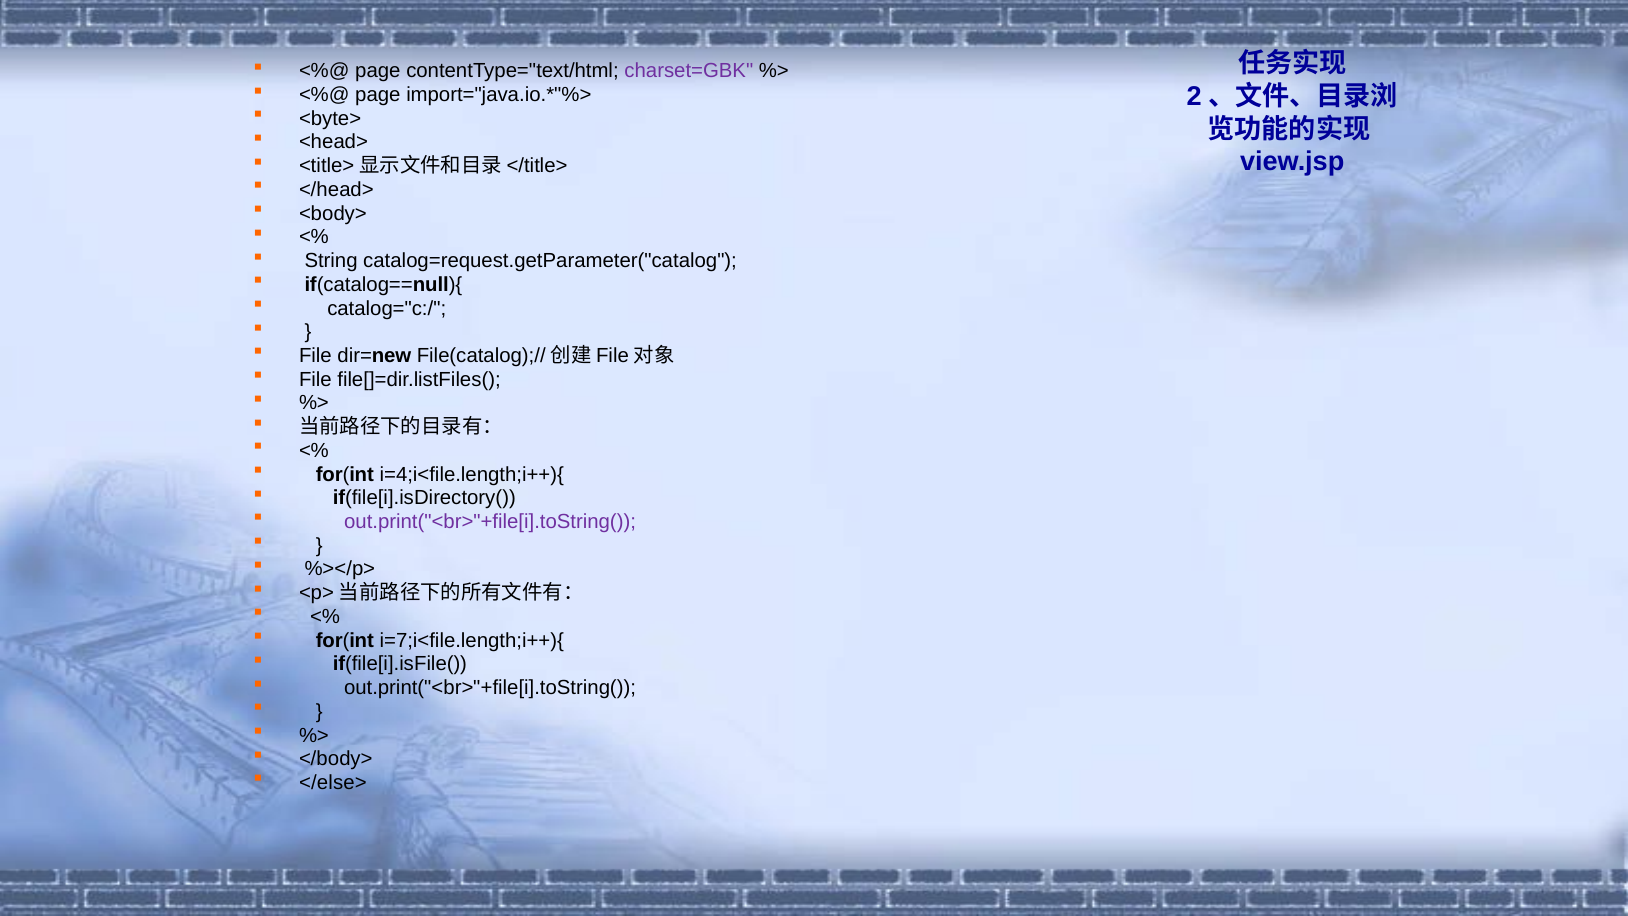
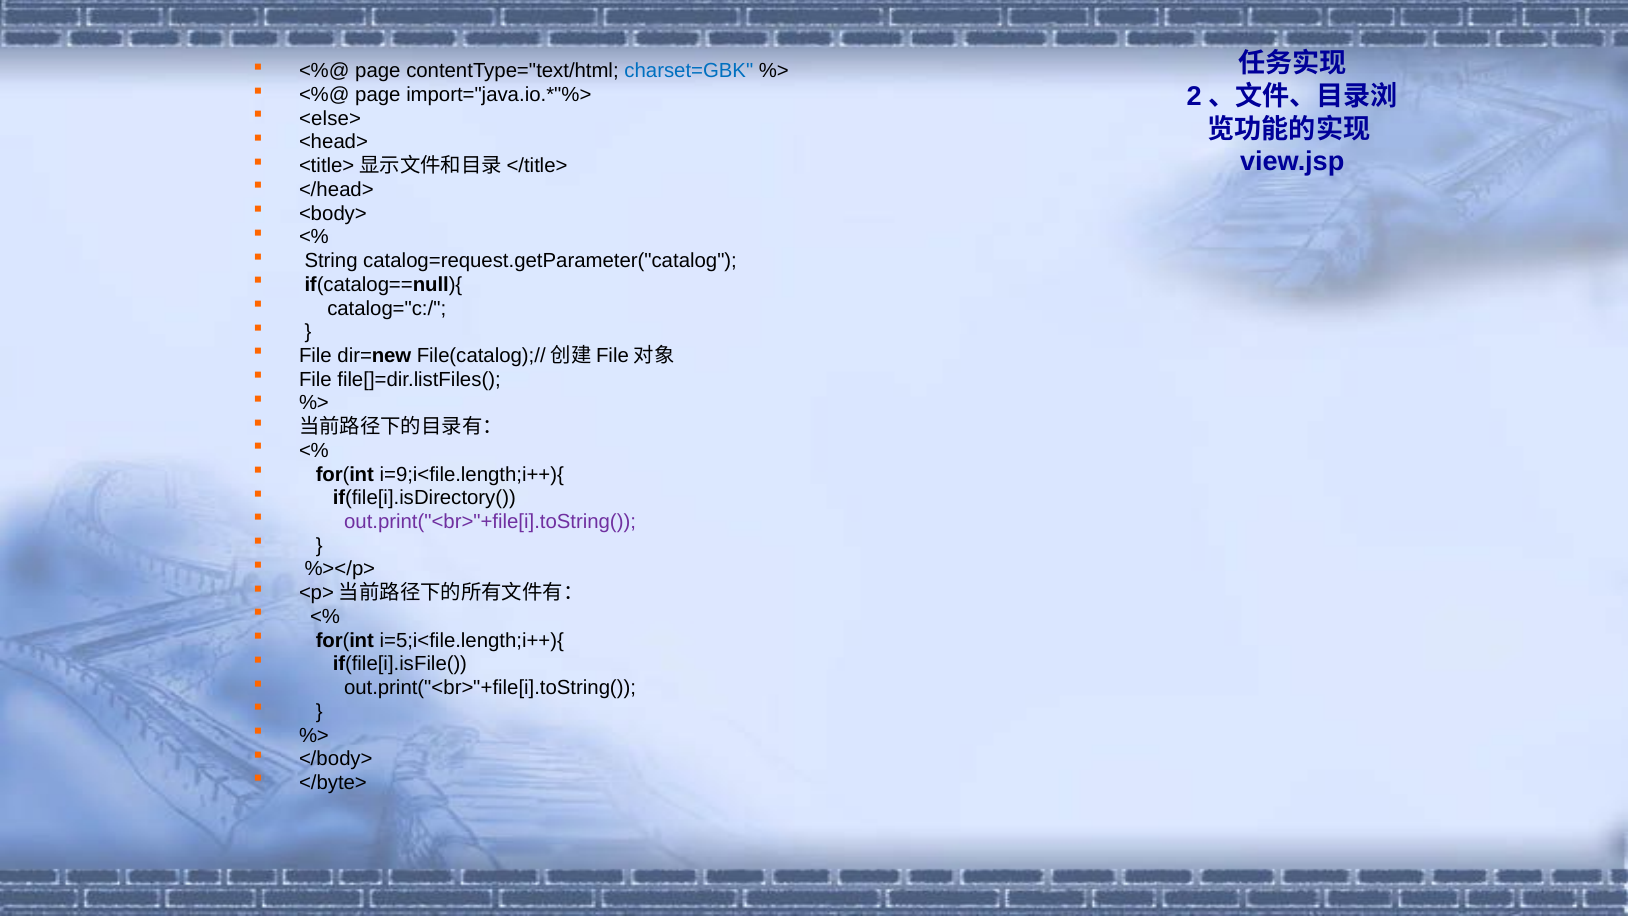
charset=GBK colour: purple -> blue (689, 71)
<byte>: <byte> -> <else> (330, 119)
i=4;i<file.length;i++){: i=4;i<file.length;i++){ -> i=9;i<file.length;i++){ (472, 474)
i=7;i<file.length;i++){: i=7;i<file.length;i++){ -> i=5;i<file.length;i++){ (472, 640)
</else>: </else> -> </byte> (333, 783)
